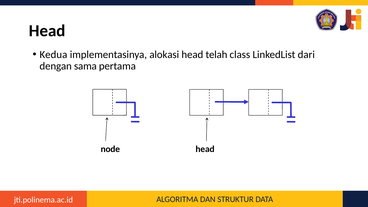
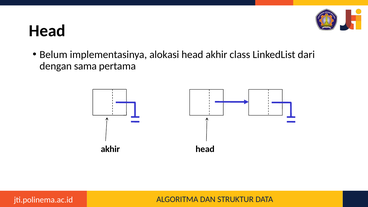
Kedua: Kedua -> Belum (53, 55)
head telah: telah -> akhir (216, 55)
node: node -> akhir (110, 149)
